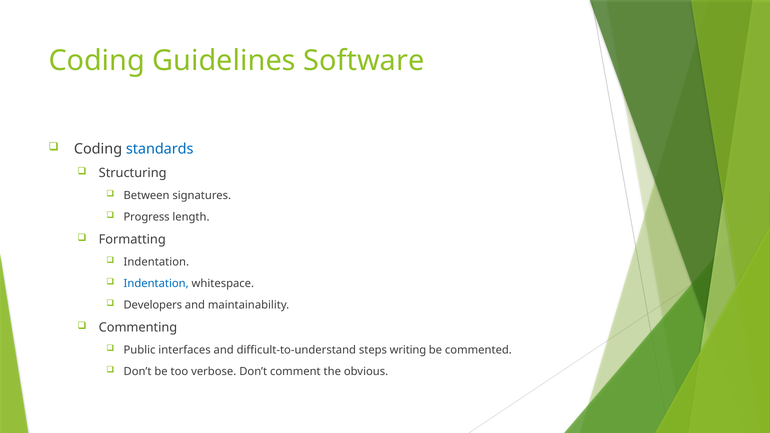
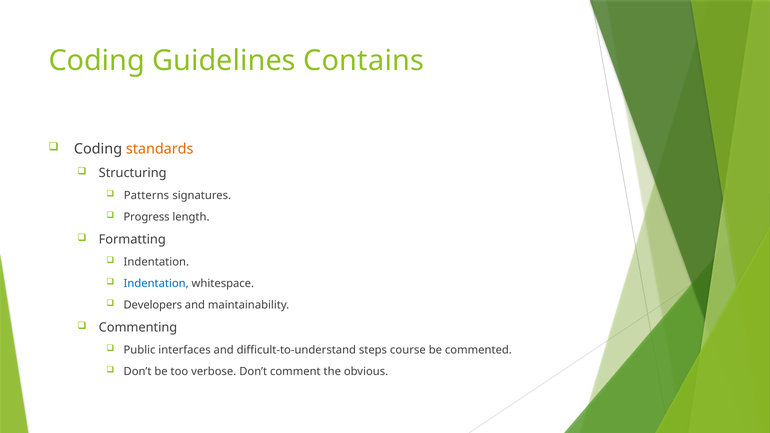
Software: Software -> Contains (364, 61)
standards colour: blue -> orange (160, 149)
Between: Between -> Patterns (146, 196)
writing: writing -> course (408, 350)
